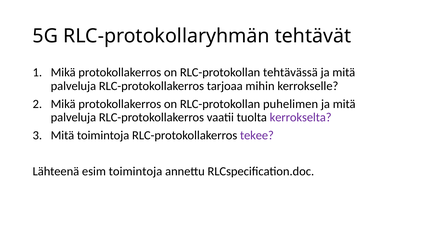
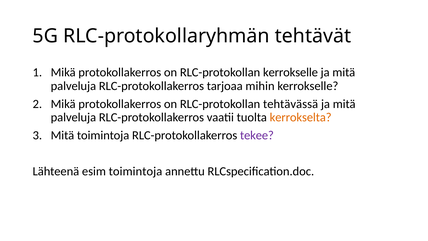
RLC-protokollan tehtävässä: tehtävässä -> kerrokselle (290, 72)
puhelimen: puhelimen -> tehtävässä (291, 104)
kerrokselta colour: purple -> orange (301, 117)
